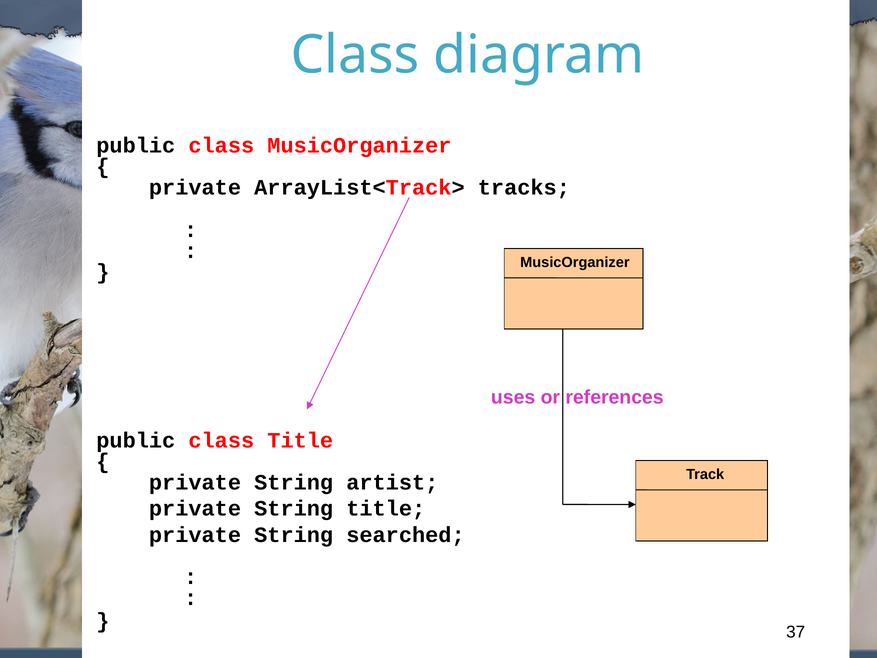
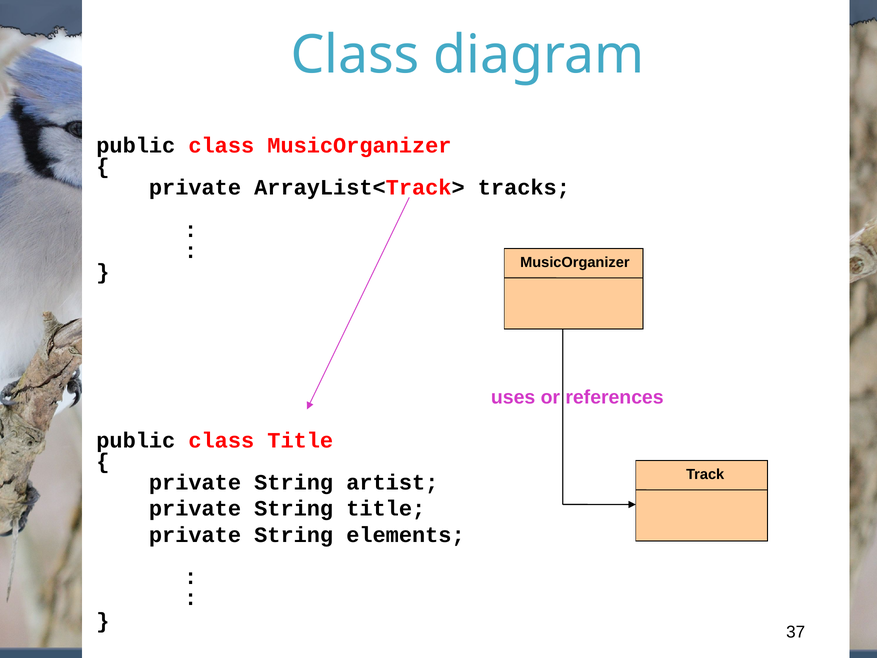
searched: searched -> elements (405, 535)
